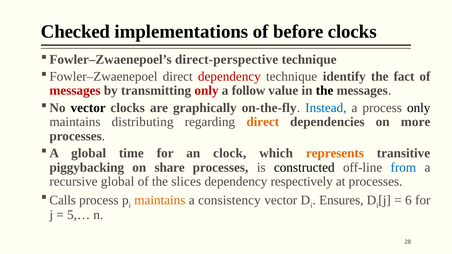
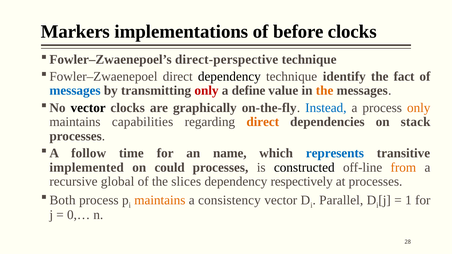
Checked: Checked -> Markers (75, 32)
dependency colour: red -> black (229, 76)
messages colour: red -> blue (75, 91)
follow: follow -> define (249, 91)
the colour: black -> orange (325, 91)
only colour: black -> orange (419, 108)
distributing: distributing -> capabilities (143, 122)
more: more -> stack (416, 122)
global: global -> follow (89, 153)
clock: clock -> name (230, 153)
represents colour: orange -> blue (335, 153)
piggybacking: piggybacking -> implemented (87, 168)
share: share -> could (170, 168)
from colour: blue -> orange (403, 168)
Calls: Calls -> Both (63, 200)
Ensures: Ensures -> Parallel (341, 200)
6: 6 -> 1 (408, 200)
5,…: 5,… -> 0,… (79, 215)
